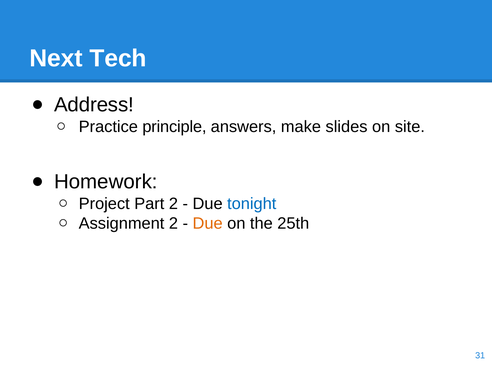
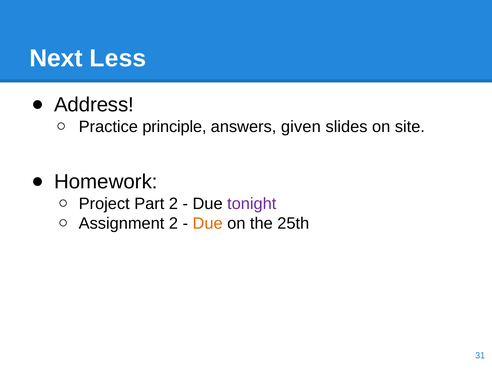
Tech: Tech -> Less (118, 58)
make: make -> given (301, 127)
tonight colour: blue -> purple (252, 204)
